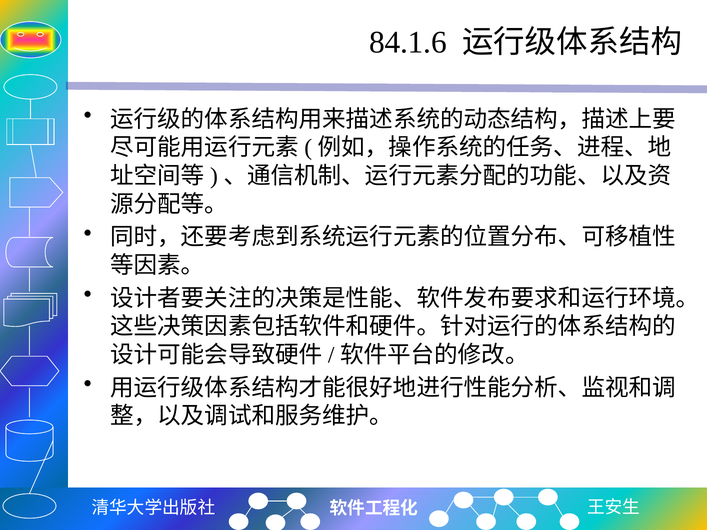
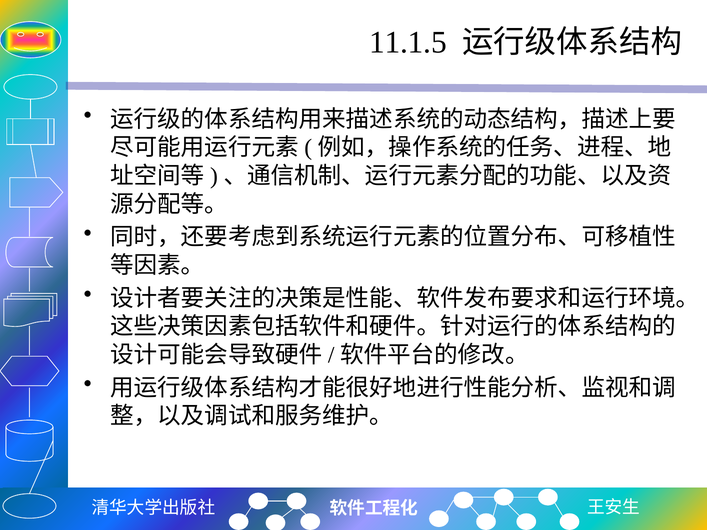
84.1.6: 84.1.6 -> 11.1.5 (408, 42)
